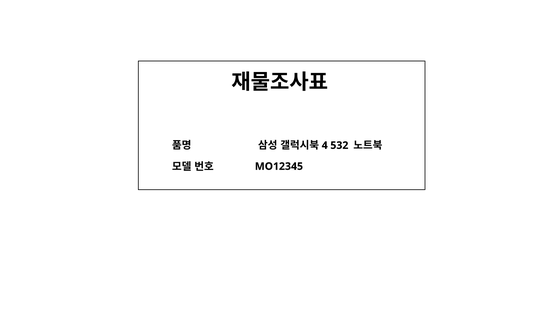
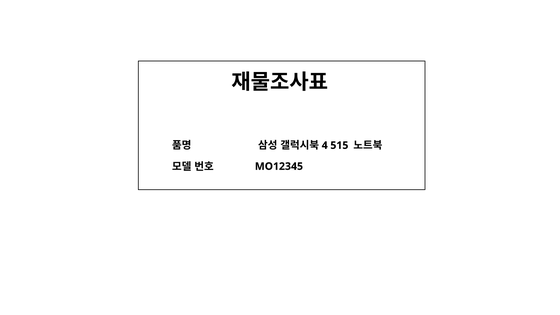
532: 532 -> 515 (339, 145)
